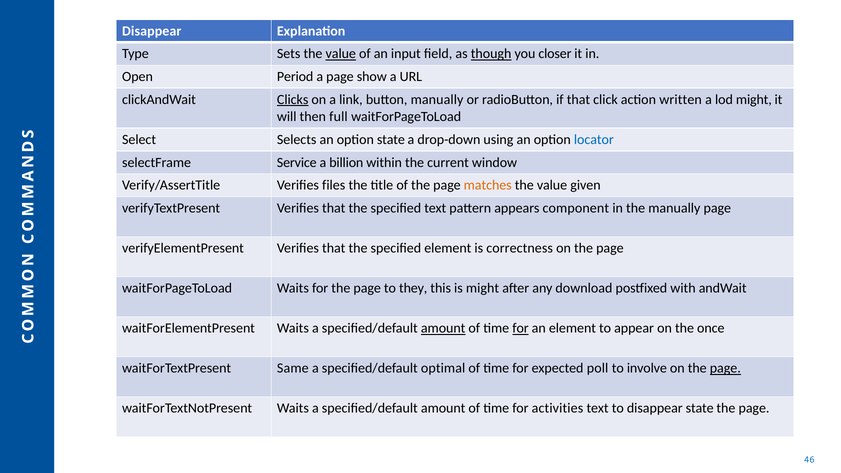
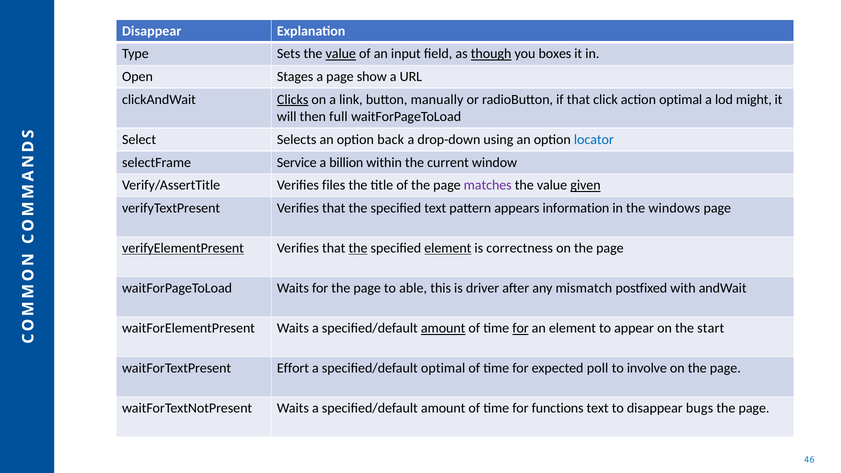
closer: closer -> boxes (555, 54)
Period: Period -> Stages (295, 77)
action written: written -> optimal (681, 100)
option state: state -> back (391, 140)
matches colour: orange -> purple (488, 185)
given underline: none -> present (586, 185)
component: component -> information (576, 208)
the manually: manually -> windows (674, 208)
verifyElementPresent underline: none -> present (183, 248)
the underline: none -> present (358, 248)
element underline: none -> present (448, 248)
they: they -> able (413, 288)
is might: might -> driver (483, 288)
download: download -> mismatch (584, 288)
once: once -> start (711, 328)
Same: Same -> Effort (293, 368)
page underline: present -> none (725, 368)
activities: activities -> functions (558, 408)
disappear state: state -> bugs (700, 408)
